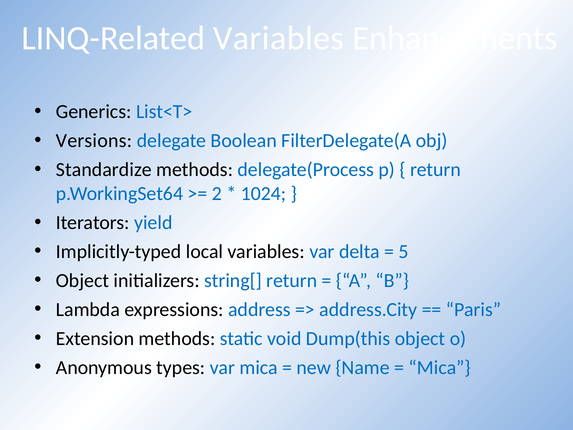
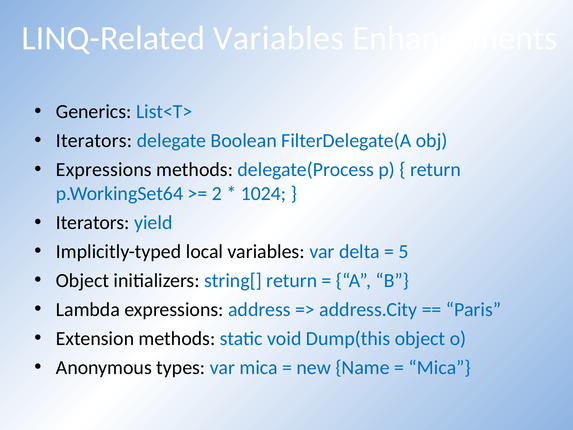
Versions: Versions -> Iterators (94, 141)
Standardize: Standardize -> Expressions (104, 170)
